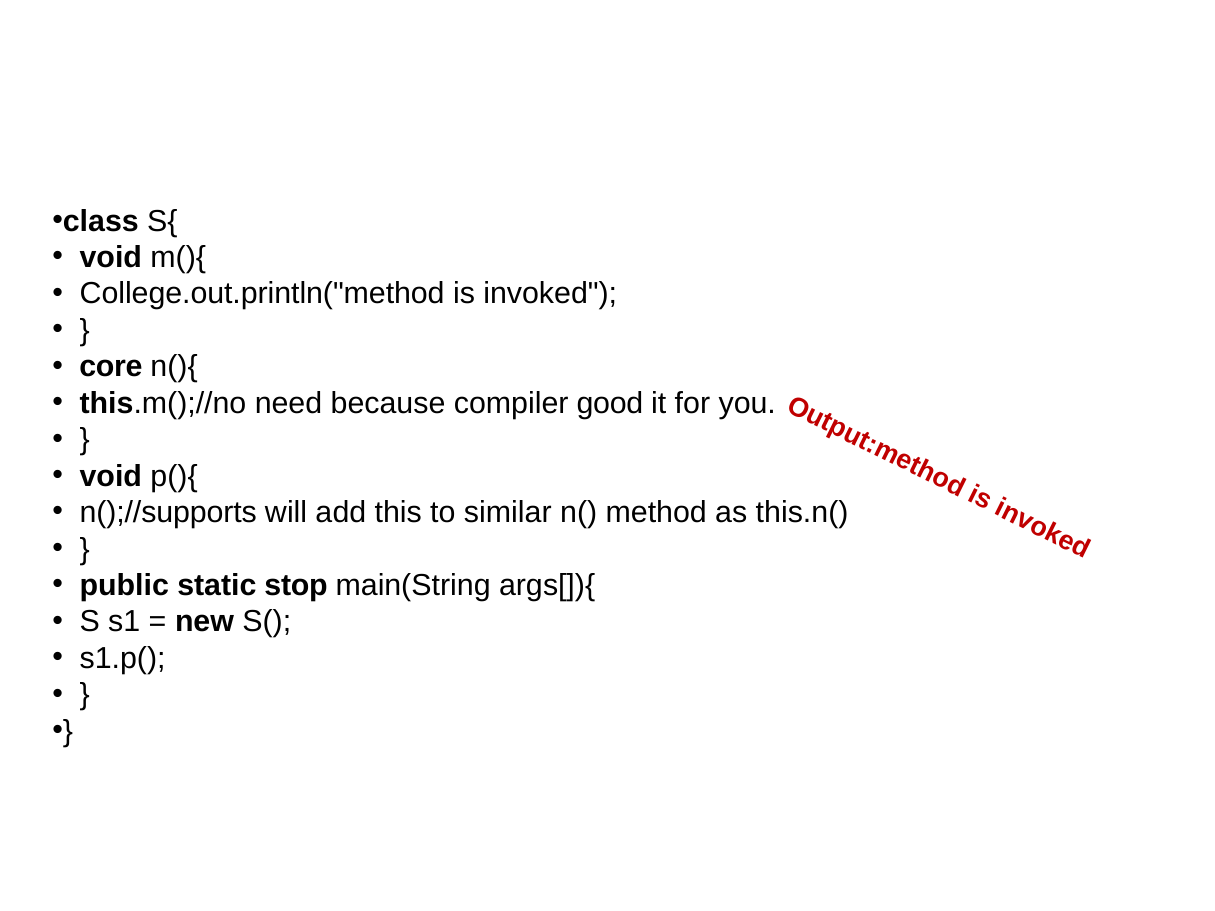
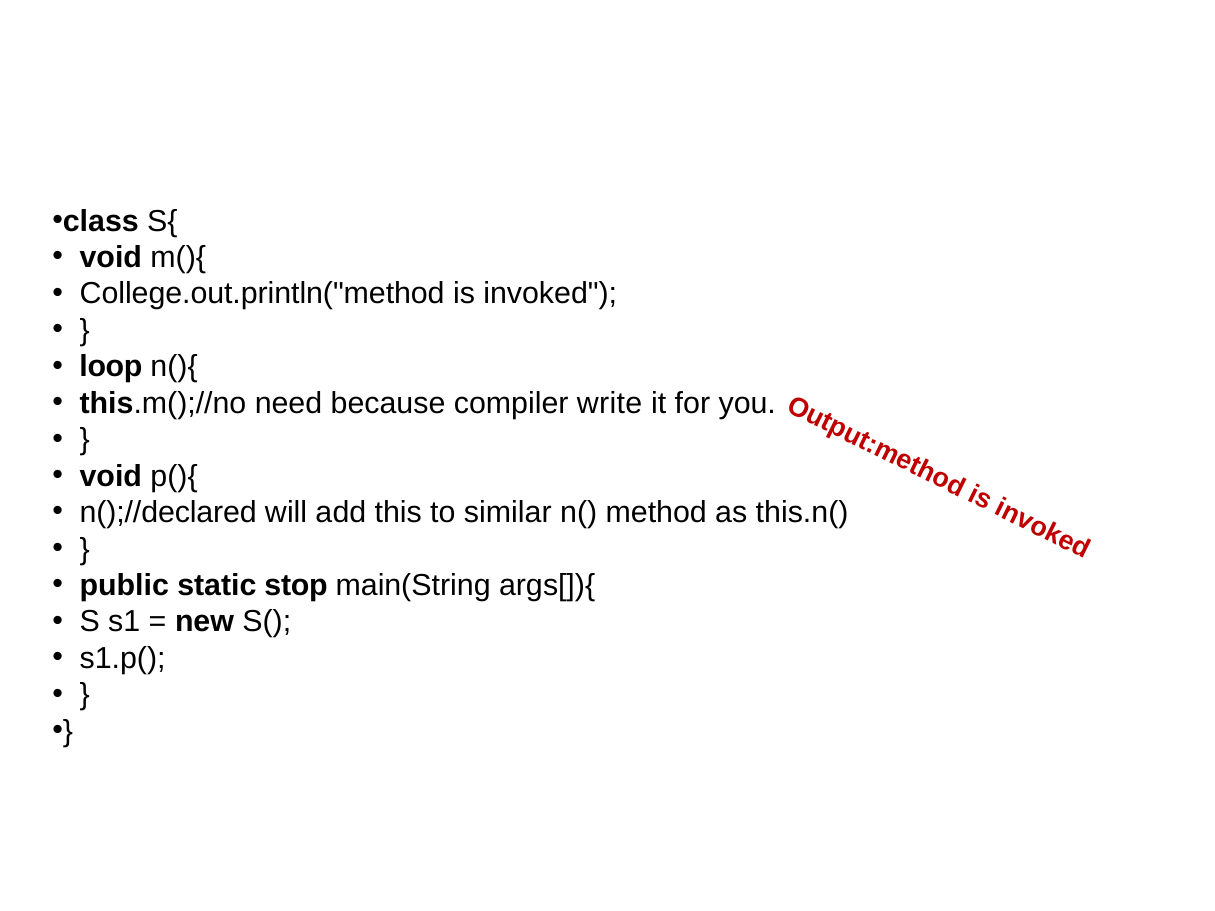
core: core -> loop (111, 367)
good: good -> write (610, 403)
n();//supports: n();//supports -> n();//declared (168, 513)
